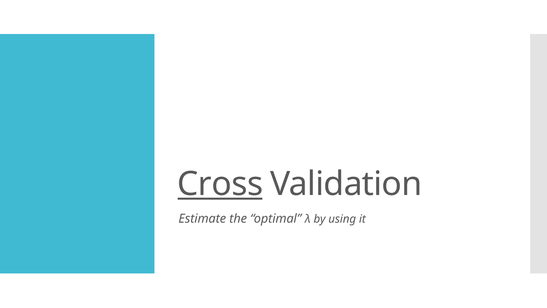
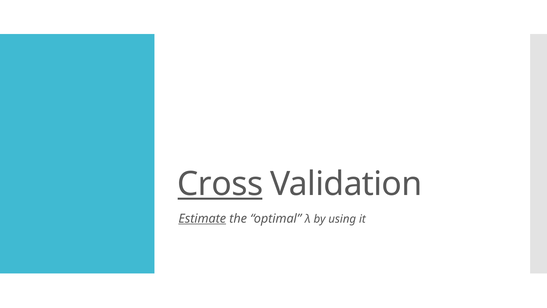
Estimate underline: none -> present (202, 218)
